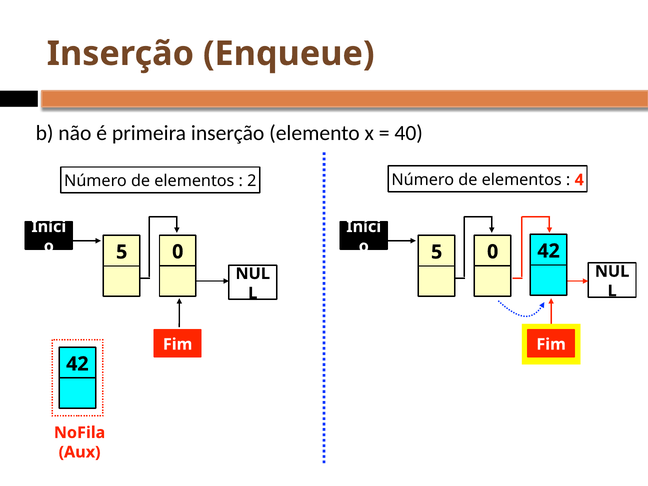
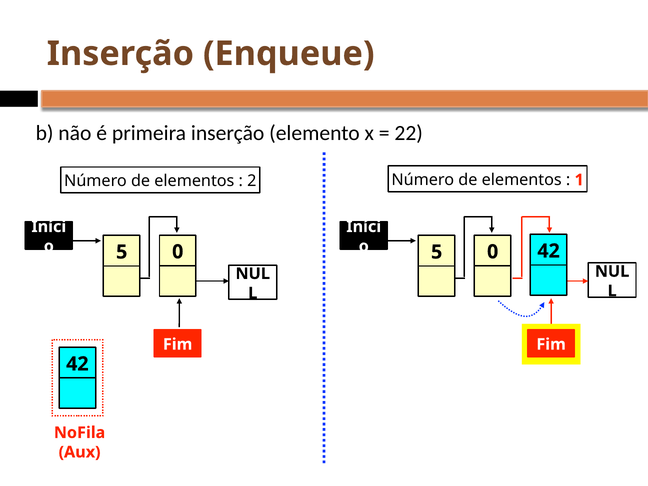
40: 40 -> 22 (409, 133)
4: 4 -> 1 (579, 180)
